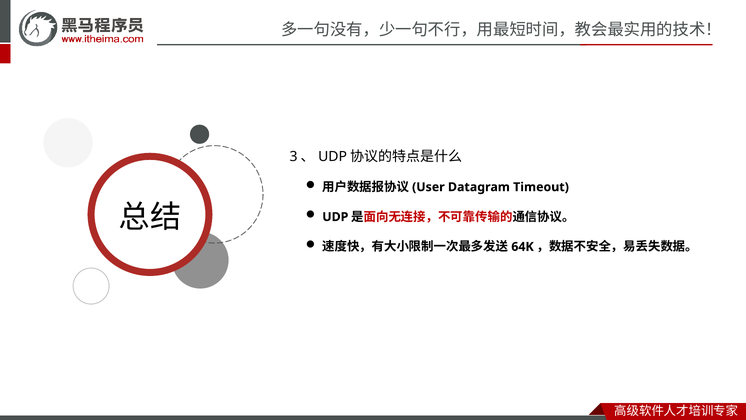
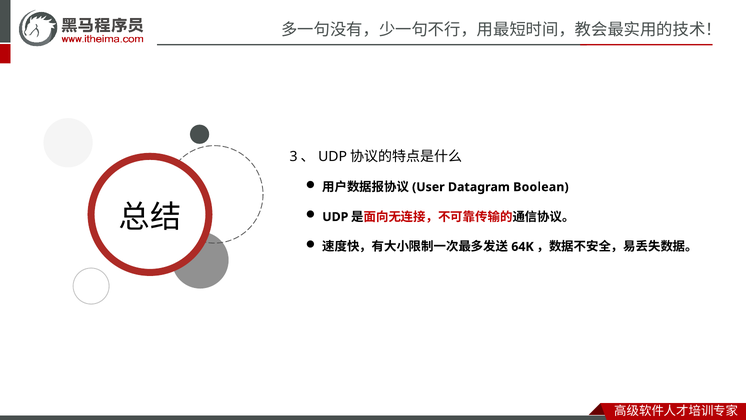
Timeout: Timeout -> Boolean (541, 187)
